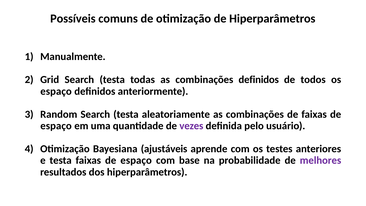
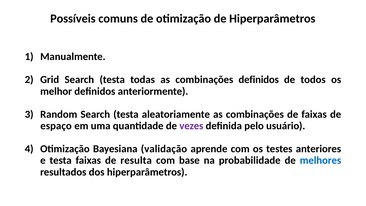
espaço: espaço -> melhor (56, 91)
ajustáveis: ajustáveis -> validação (164, 149)
testa faixas de espaço: espaço -> resulta (136, 160)
melhores colour: purple -> blue (320, 160)
